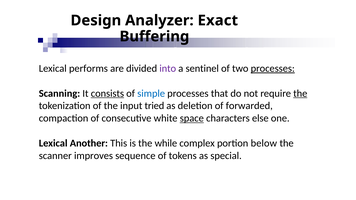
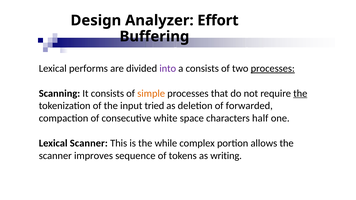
Exact: Exact -> Effort (218, 20)
a sentinel: sentinel -> consists (202, 69)
consists underline: present -> none (107, 93)
simple colour: blue -> orange (151, 93)
space underline: present -> none (192, 118)
else: else -> half (260, 118)
Lexical Another: Another -> Scanner (89, 143)
below: below -> allows (264, 143)
special: special -> writing (226, 156)
